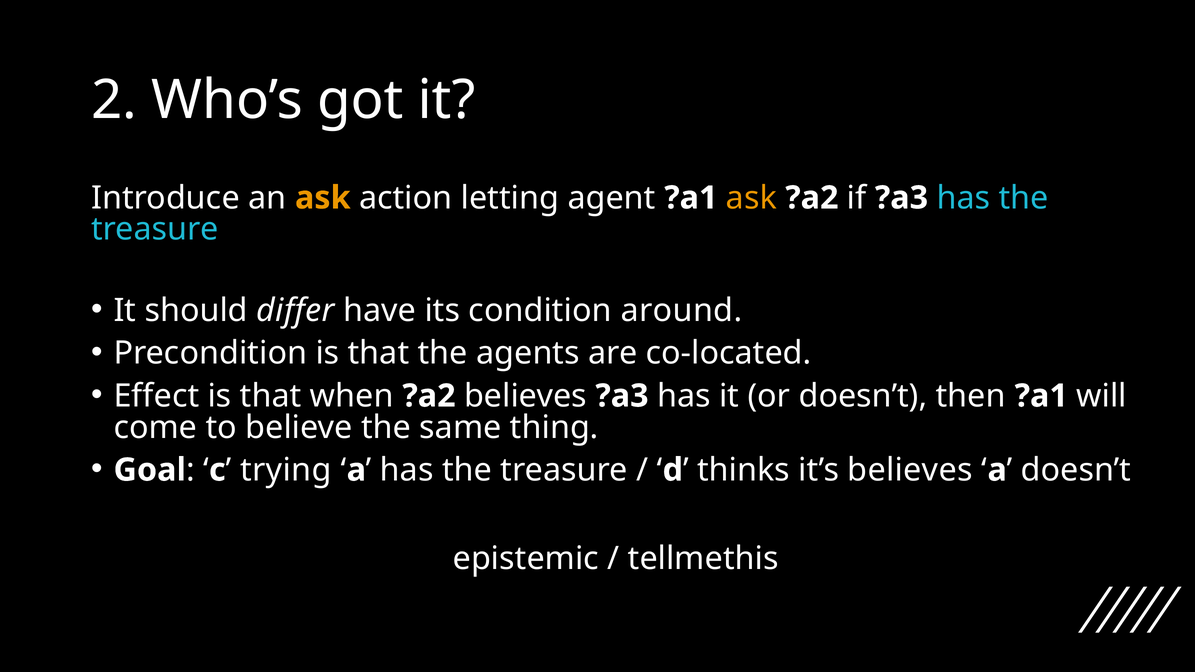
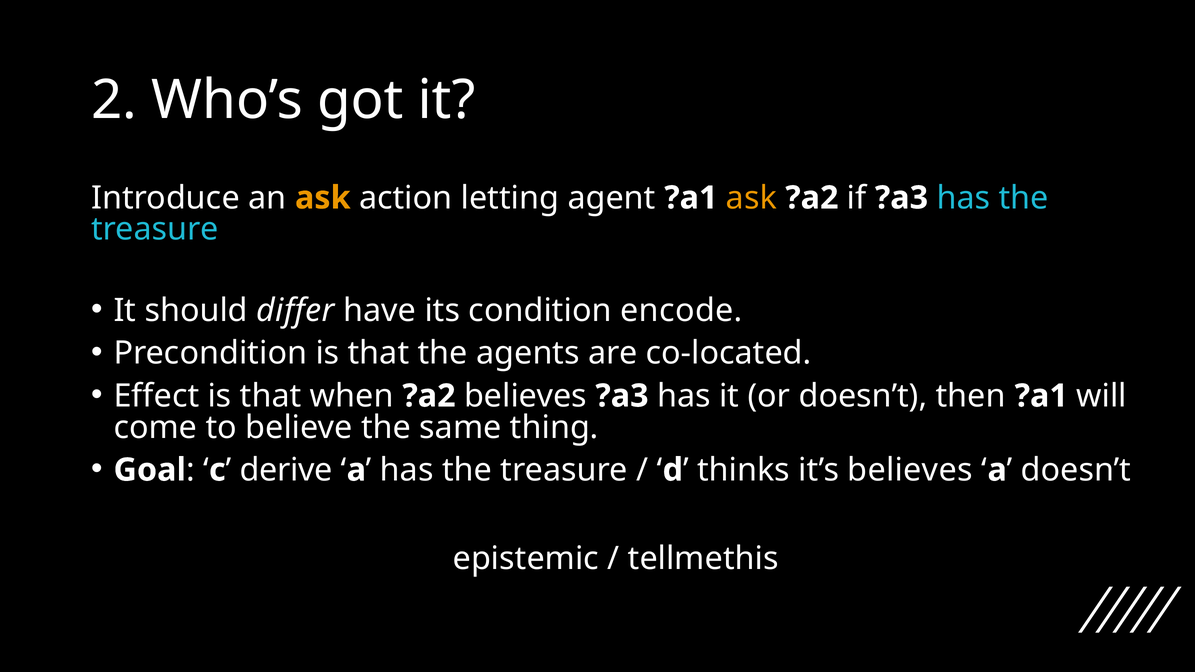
around: around -> encode (681, 311)
trying: trying -> derive (286, 470)
